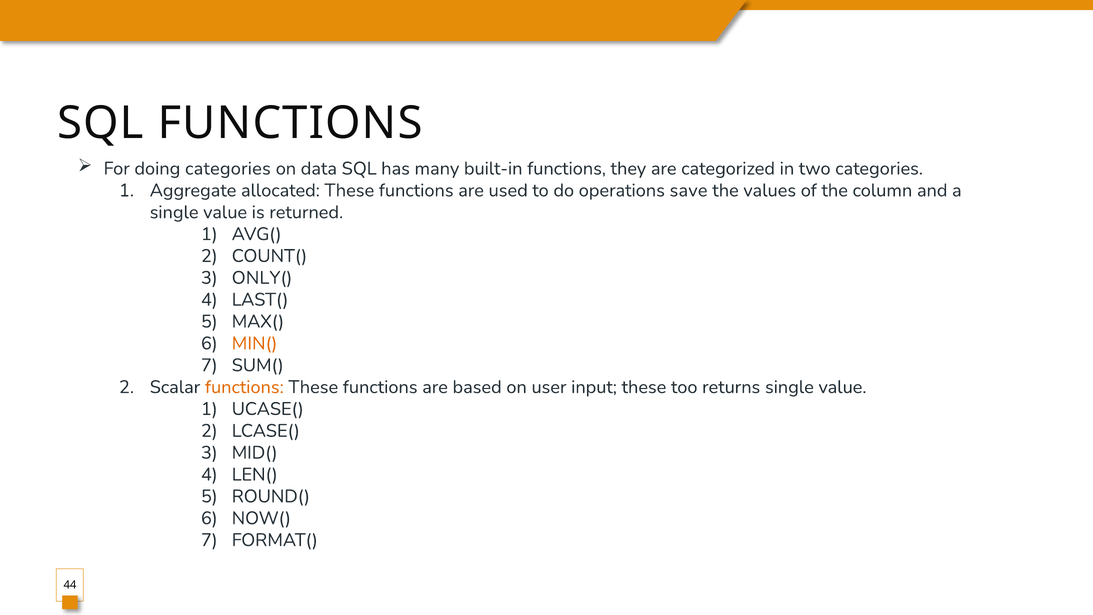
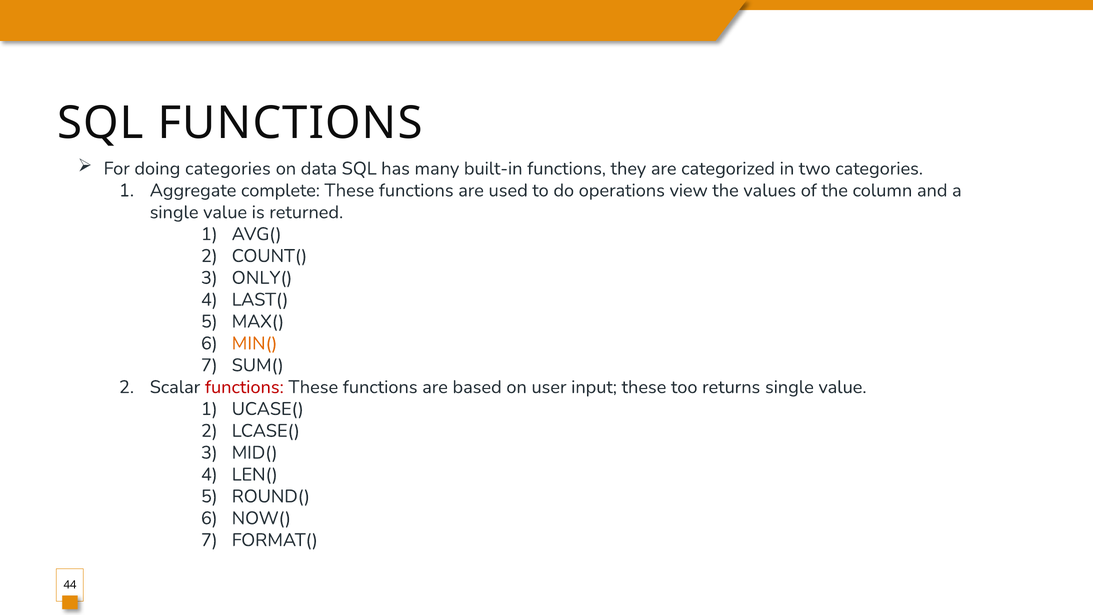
allocated: allocated -> complete (280, 190)
save: save -> view (689, 190)
functions colour: orange -> red (244, 387)
